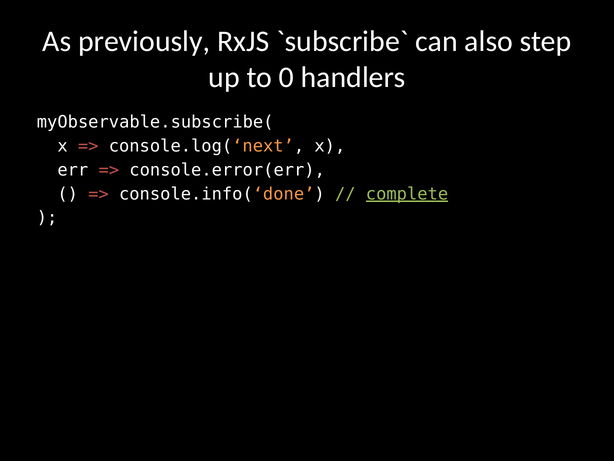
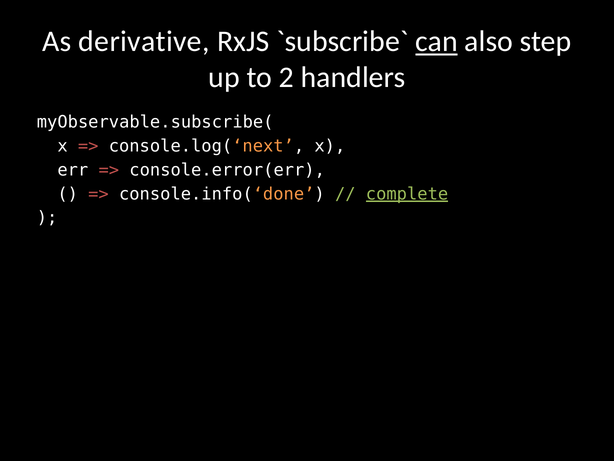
previously: previously -> derivative (144, 41)
can underline: none -> present (437, 41)
0: 0 -> 2 (286, 77)
